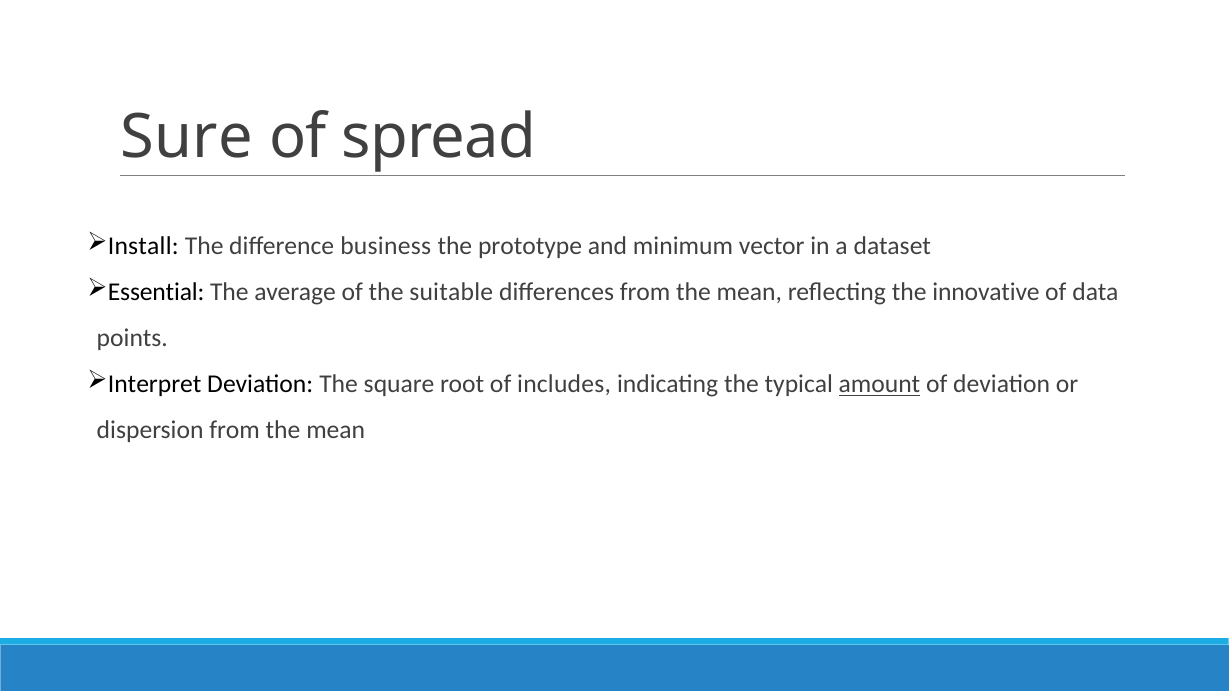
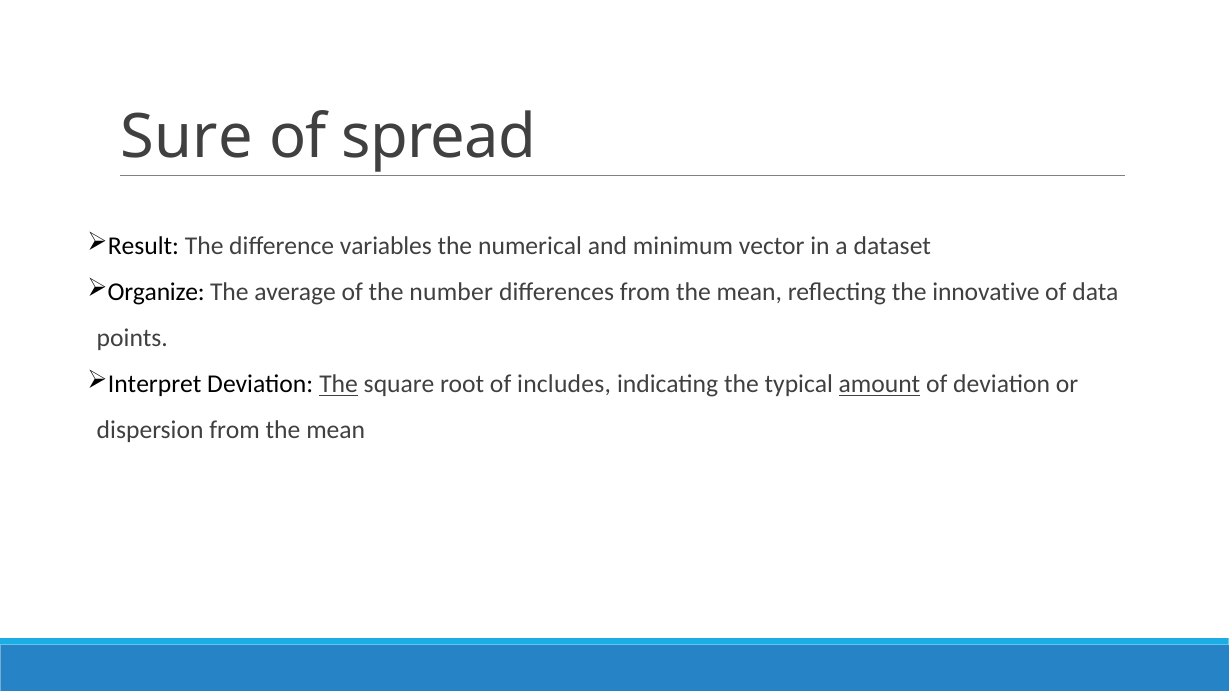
Install: Install -> Result (143, 246)
business: business -> variables (386, 246)
prototype: prototype -> numerical (530, 246)
Essential: Essential -> Organize (156, 292)
suitable: suitable -> number (451, 292)
The underline: none -> present (339, 385)
